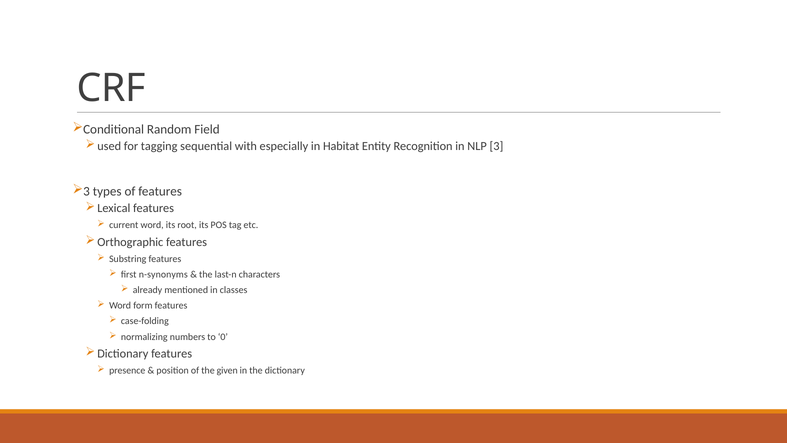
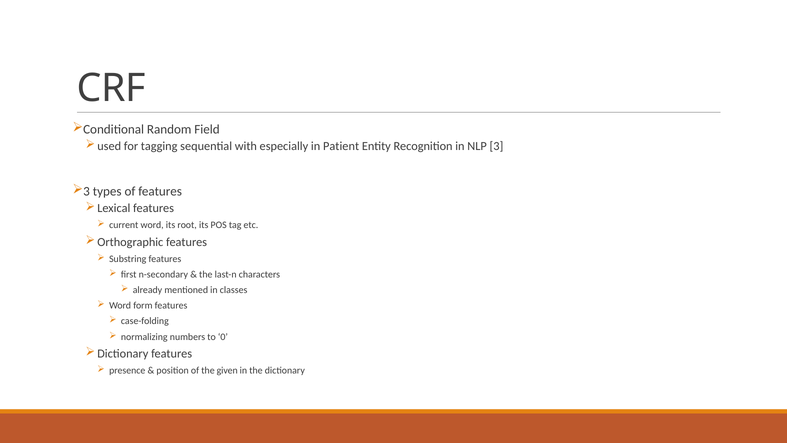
Habitat: Habitat -> Patient (341, 146)
n-synonyms: n-synonyms -> n-secondary (163, 274)
